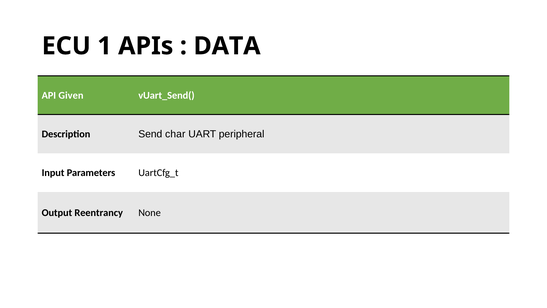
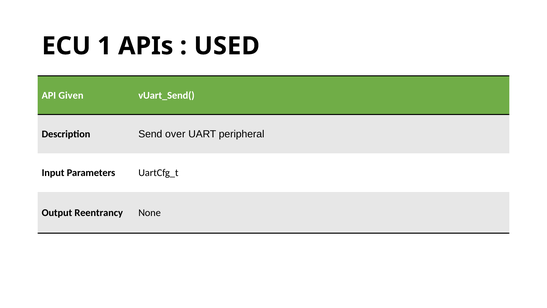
DATA: DATA -> USED (227, 46)
char: char -> over (175, 134)
